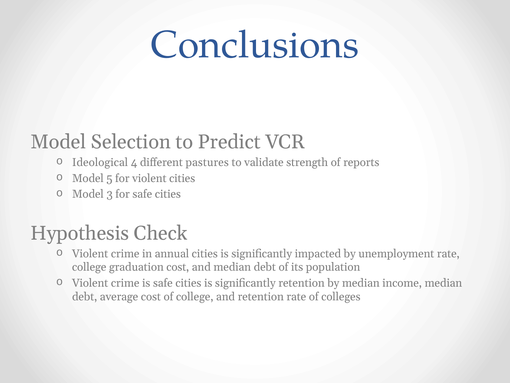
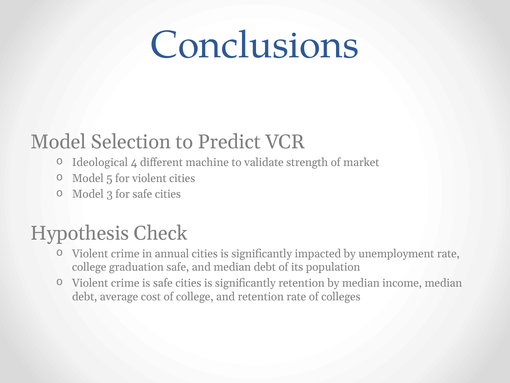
pastures: pastures -> machine (207, 162)
reports: reports -> market (361, 162)
graduation cost: cost -> safe (178, 267)
